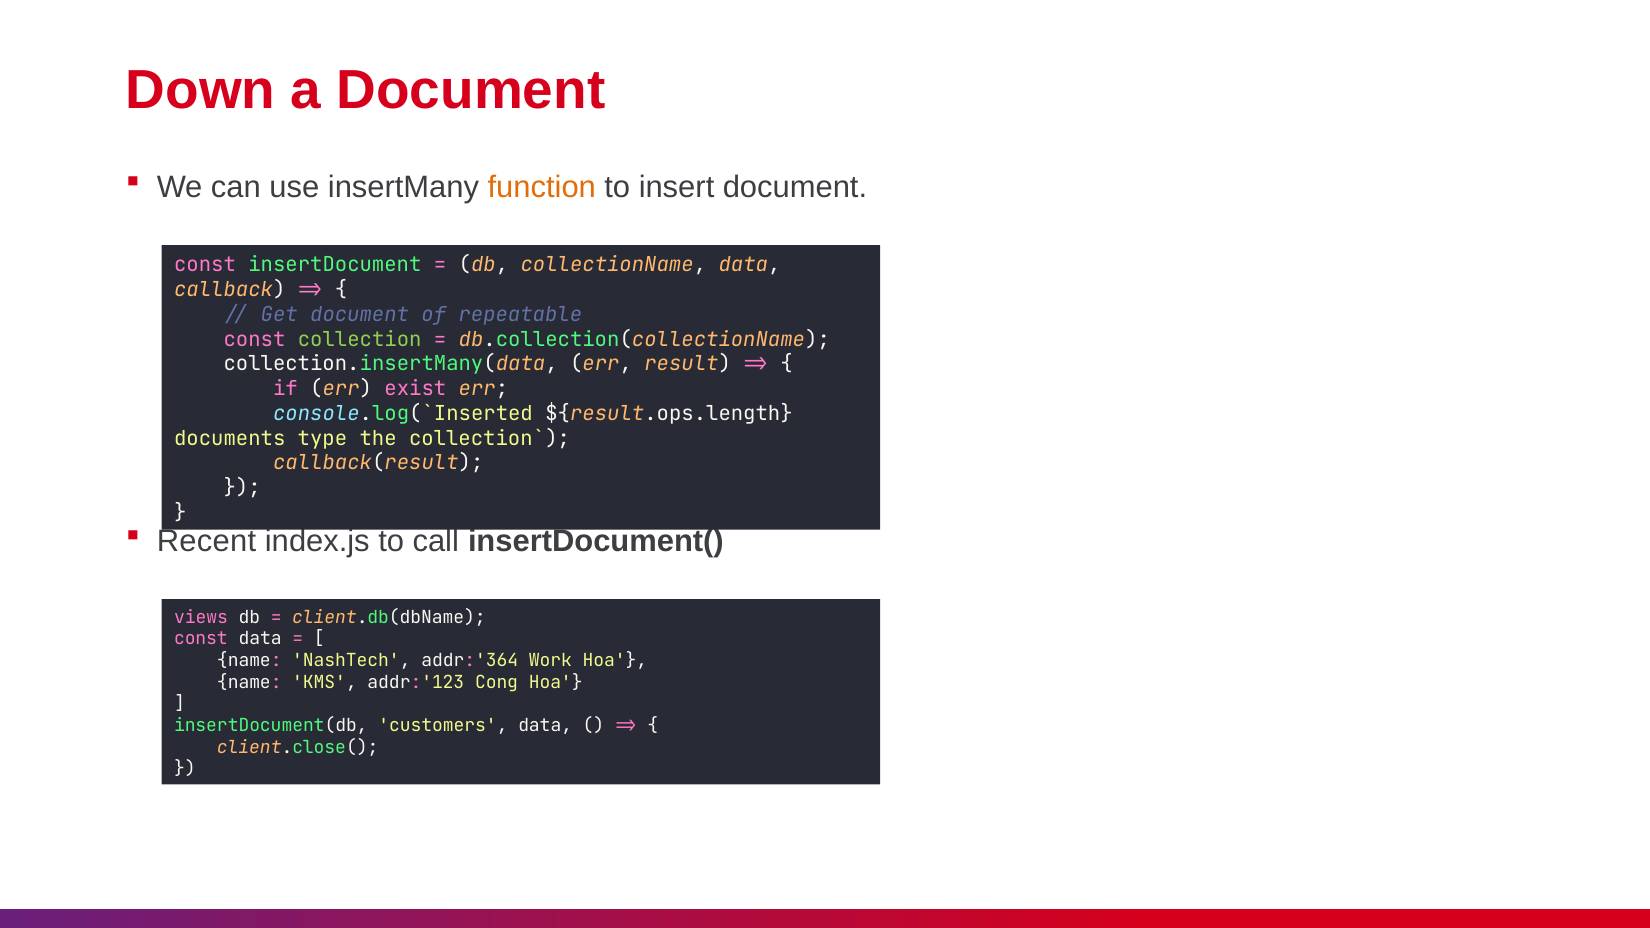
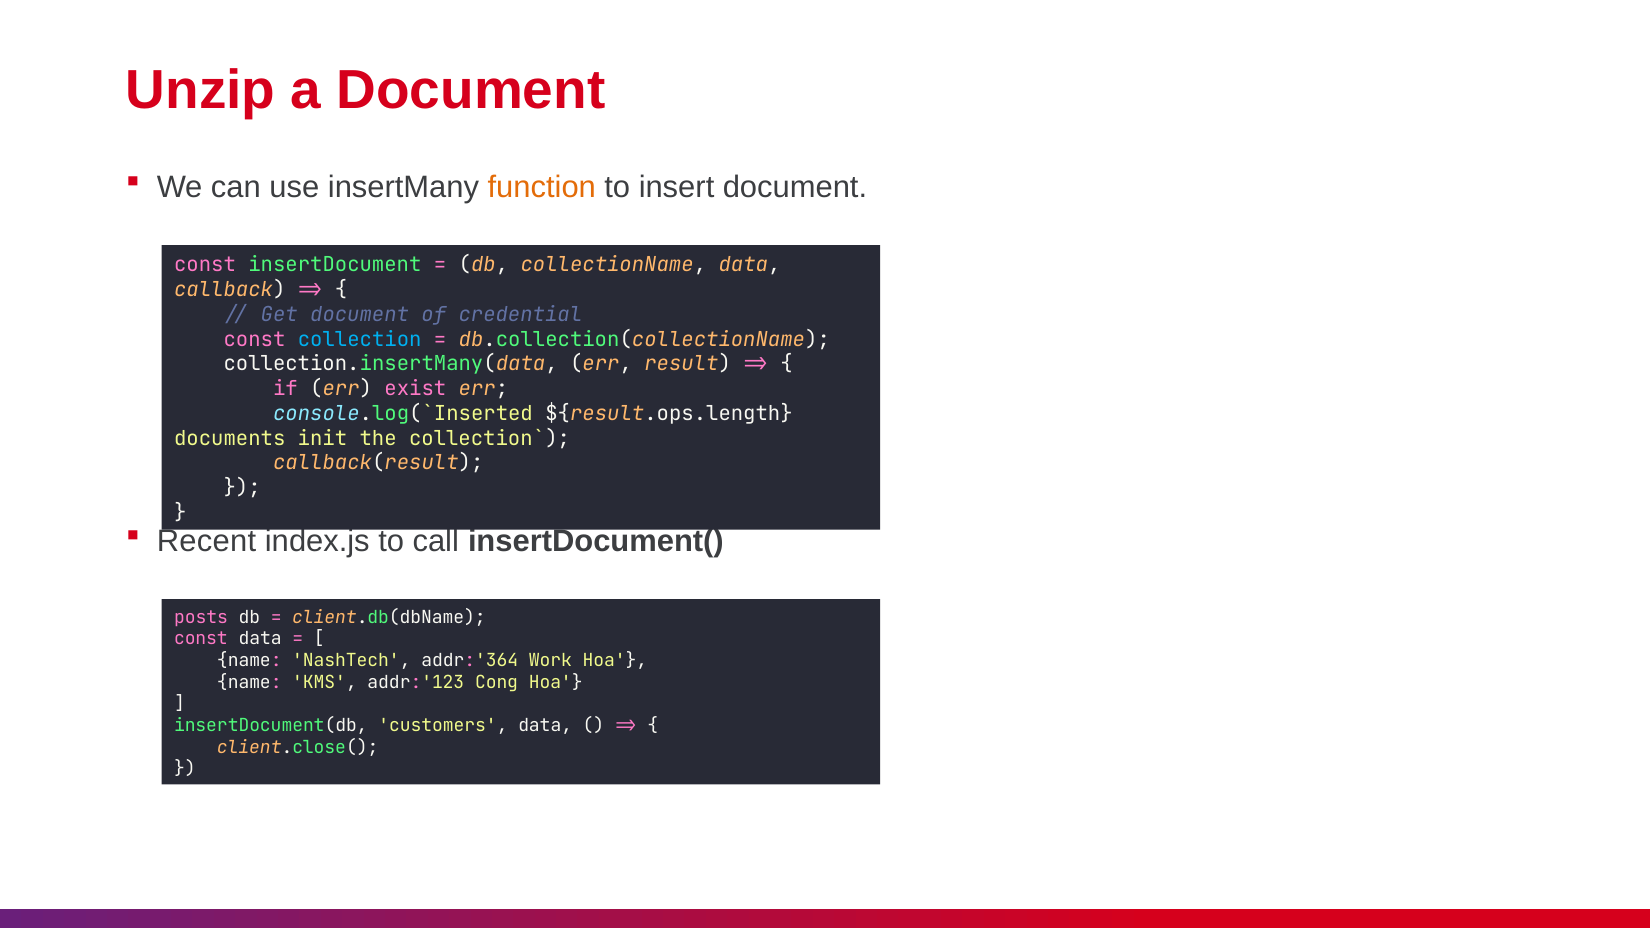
Down: Down -> Unzip (201, 90)
repeatable: repeatable -> credential (520, 315)
collection colour: light green -> light blue (360, 339)
type: type -> init (322, 438)
views: views -> posts (201, 617)
